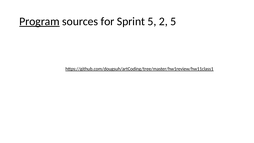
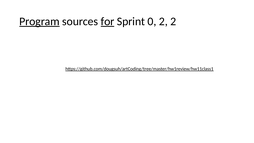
for underline: none -> present (108, 21)
Sprint 5: 5 -> 0 (152, 21)
2 5: 5 -> 2 (173, 21)
